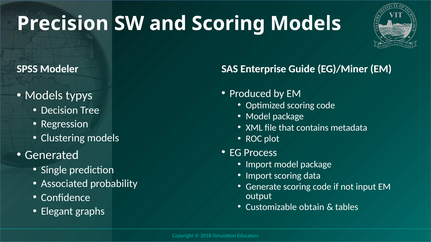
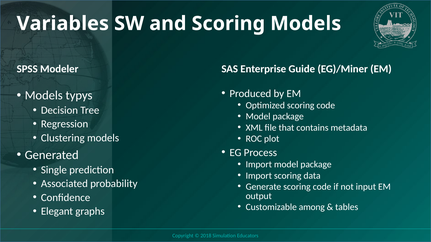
Precision: Precision -> Variables (63, 24)
obtain: obtain -> among (312, 207)
